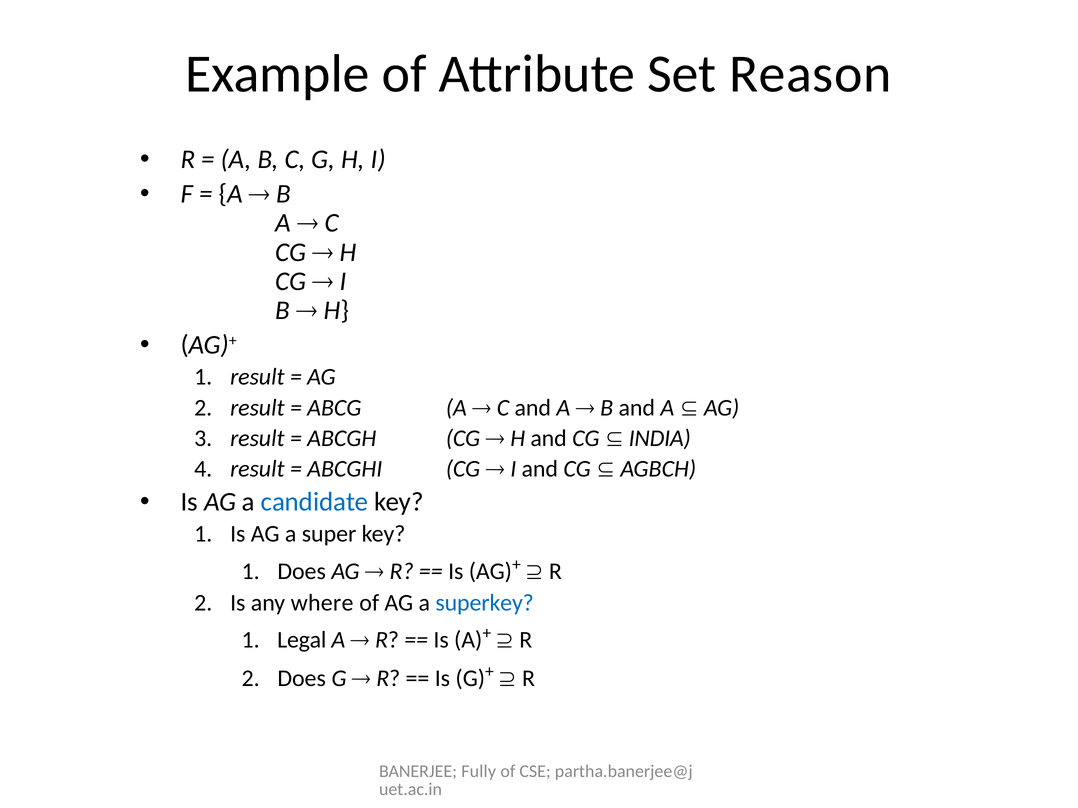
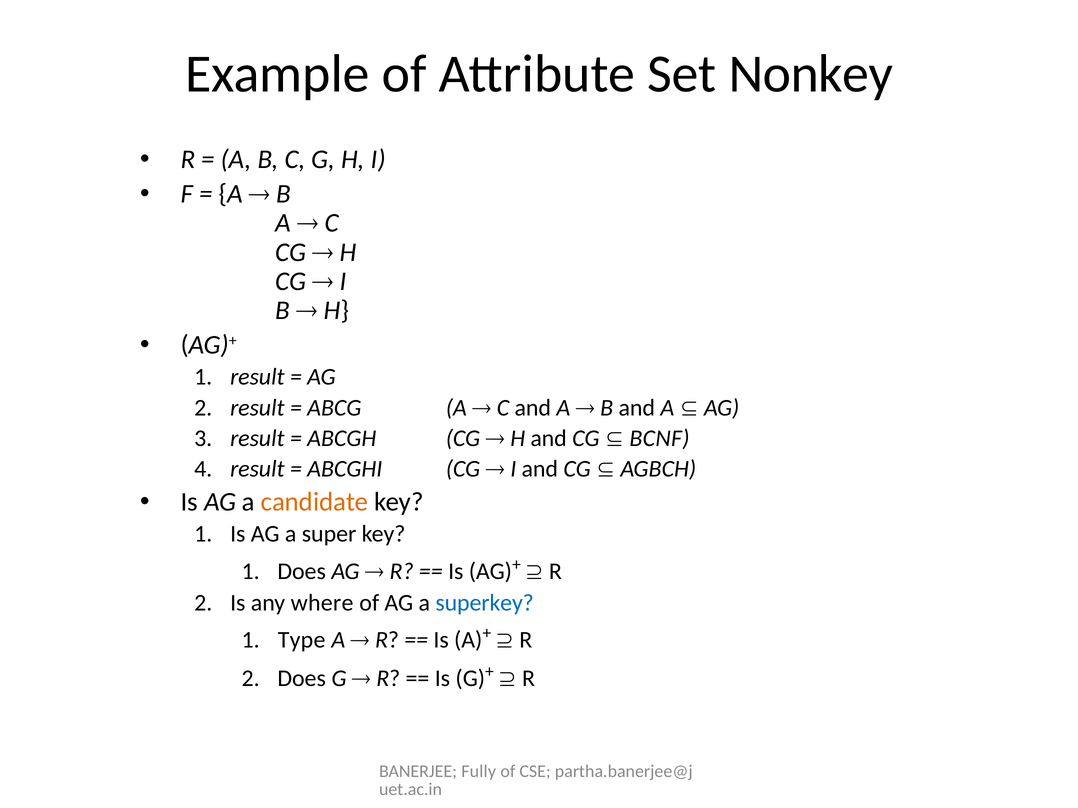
Reason: Reason -> Nonkey (811, 74)
INDIA: INDIA -> BCNF (660, 439)
candidate colour: blue -> orange (315, 502)
Legal: Legal -> Type (302, 640)
